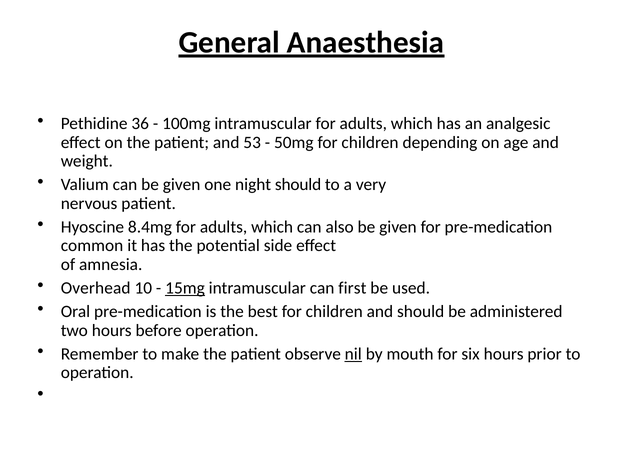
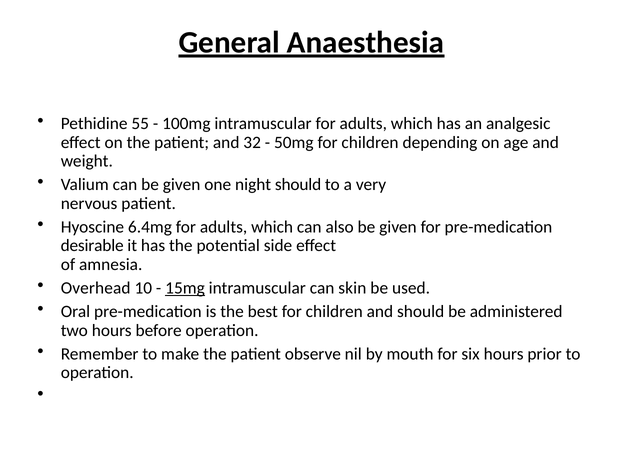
36: 36 -> 55 (140, 124)
53: 53 -> 32 (252, 142)
8.4mg: 8.4mg -> 6.4mg (150, 227)
common: common -> desirable (92, 246)
first: first -> skin (352, 288)
nil underline: present -> none (353, 354)
